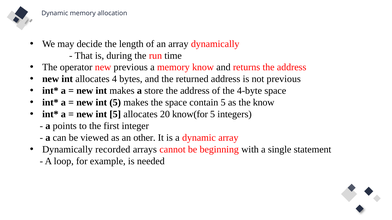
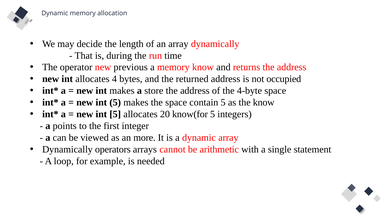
not previous: previous -> occupied (284, 79)
other: other -> more (144, 138)
recorded: recorded -> operators (113, 150)
beginning: beginning -> arithmetic (219, 150)
